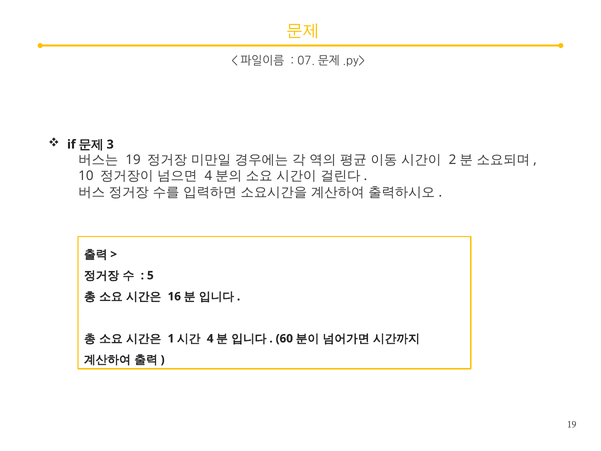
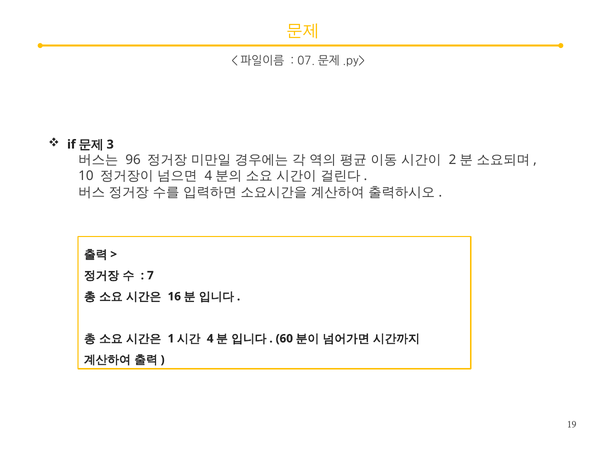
19: 19 -> 96 (133, 160)
5: 5 -> 7 (150, 275)
